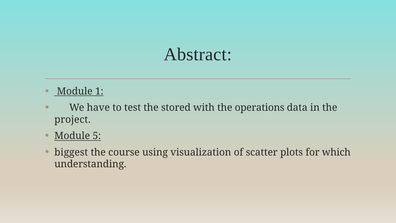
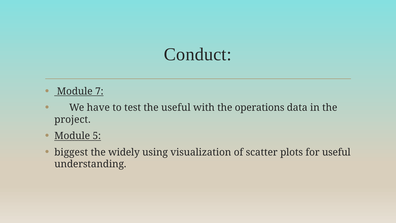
Abstract: Abstract -> Conduct (198, 54)
1: 1 -> 7 (99, 91)
the stored: stored -> useful (176, 108)
course: course -> widely (124, 152)
for which: which -> useful (336, 152)
